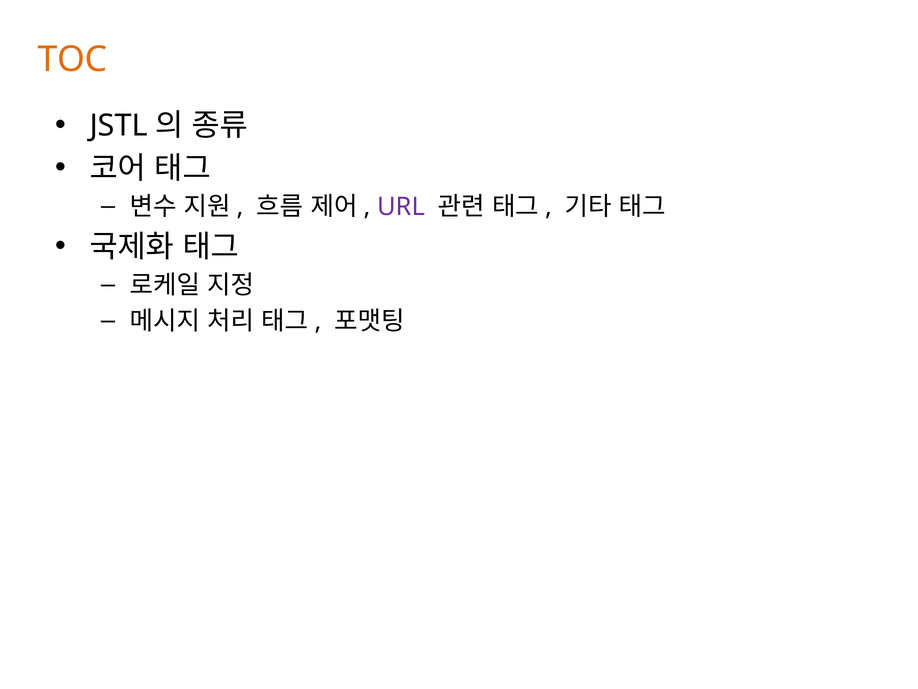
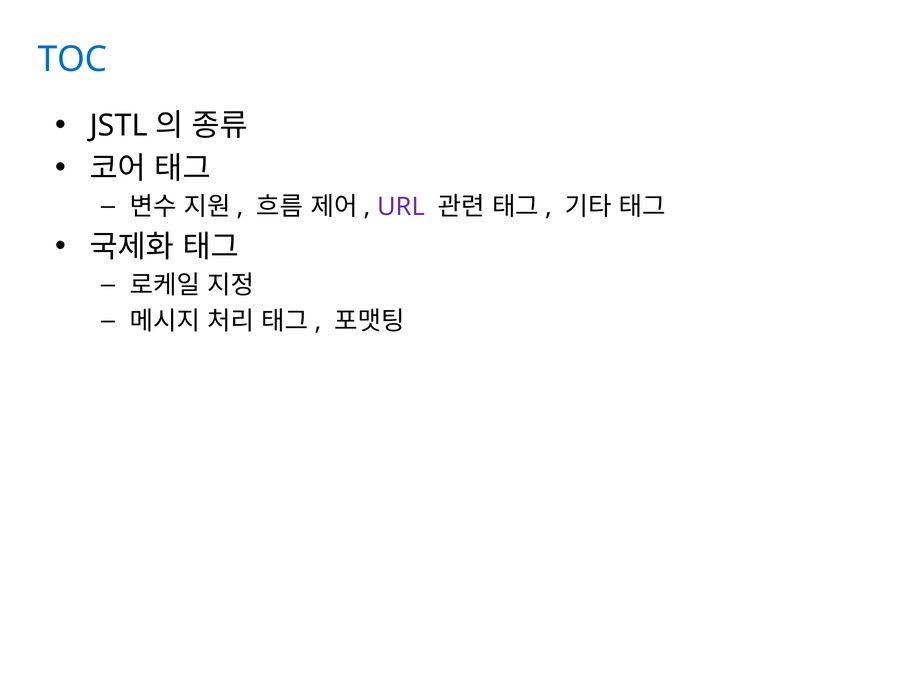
TOC colour: orange -> blue (73, 59)
